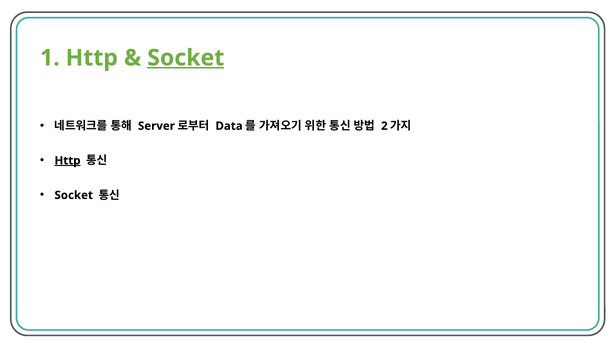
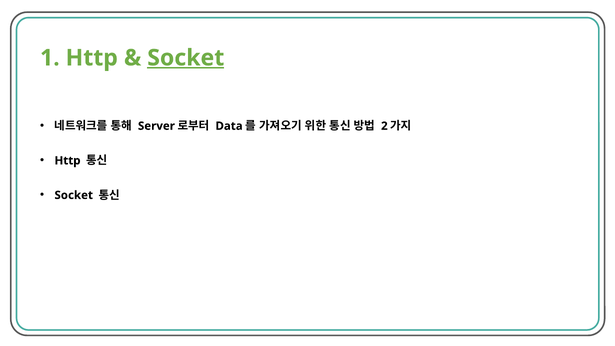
Http underline: present -> none (68, 161)
